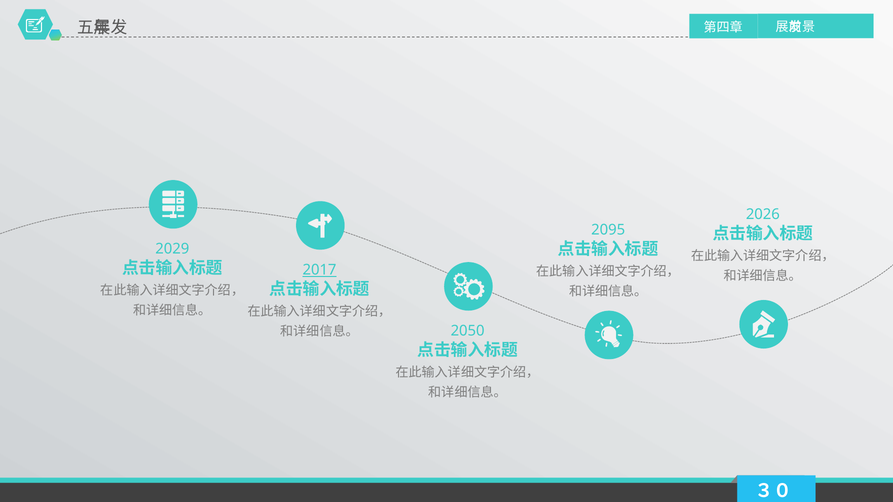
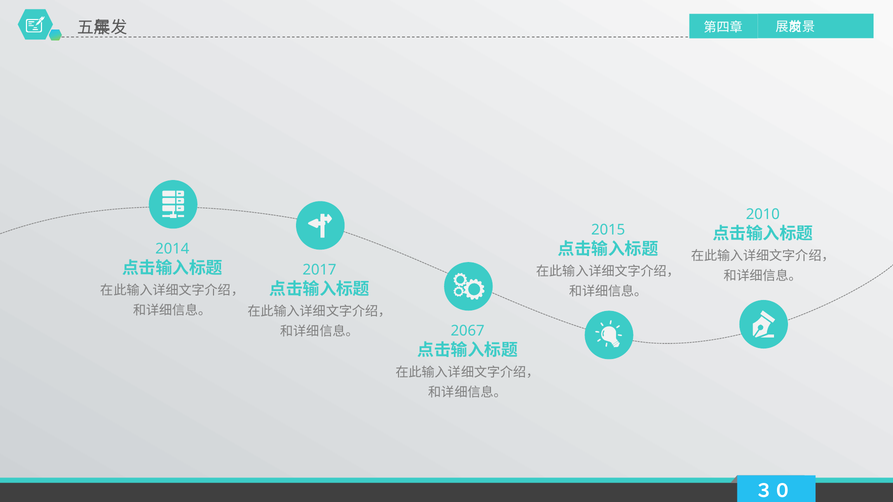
2026: 2026 -> 2010 (763, 215)
2095: 2095 -> 2015 (608, 230)
2029: 2029 -> 2014 (172, 249)
2017 underline: present -> none (320, 270)
2050: 2050 -> 2067 (468, 331)
